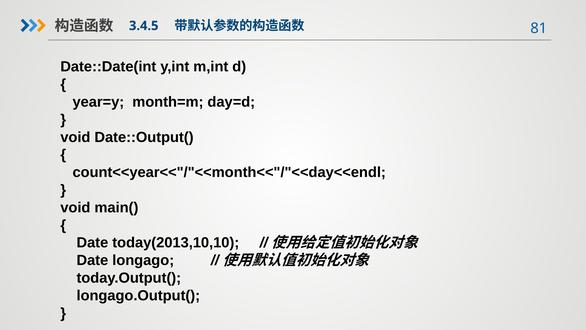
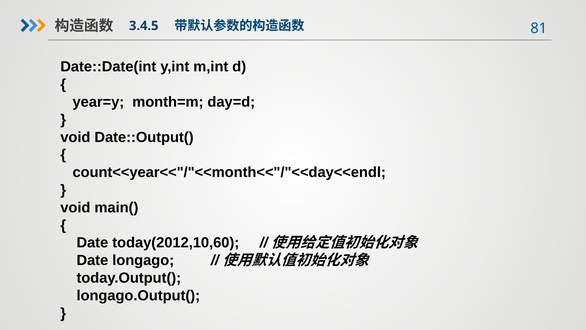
today(2013,10,10: today(2013,10,10 -> today(2012,10,60 (176, 243)
